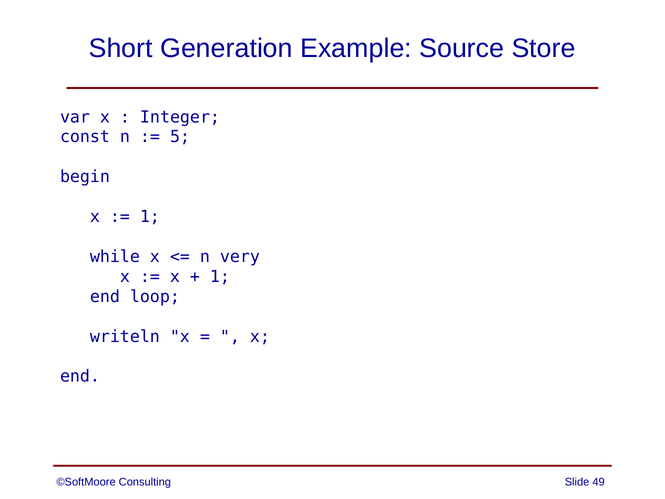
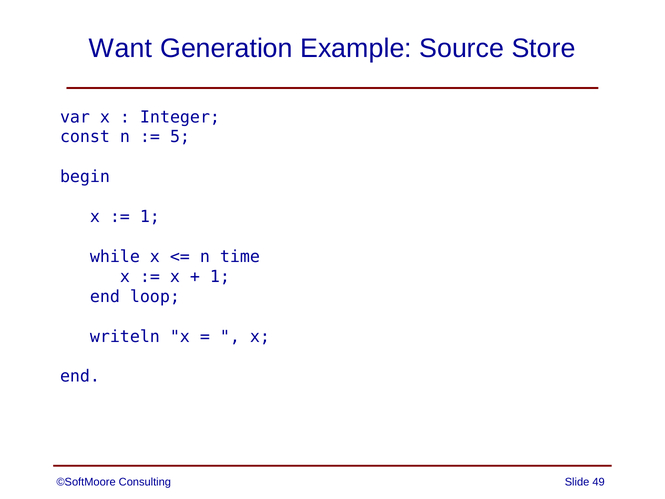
Short: Short -> Want (121, 48)
very: very -> time (240, 257)
